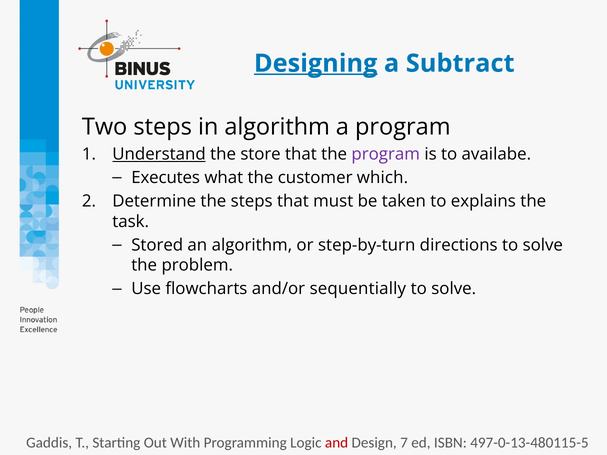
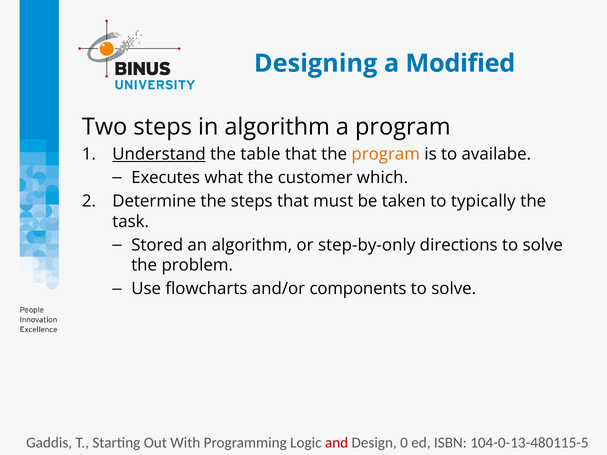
Designing underline: present -> none (316, 63)
Subtract: Subtract -> Modified (460, 63)
store: store -> table (260, 154)
program colour: purple -> orange (386, 154)
explains: explains -> typically (483, 201)
step-by-turn: step-by-turn -> step-by-only (367, 245)
sequentially: sequentially -> components (358, 289)
7: 7 -> 0 (404, 443)
497-0-13-480115-5: 497-0-13-480115-5 -> 104-0-13-480115-5 (529, 443)
